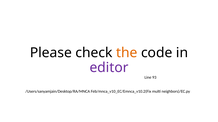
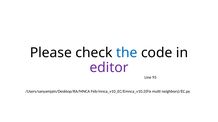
the colour: orange -> blue (127, 53)
